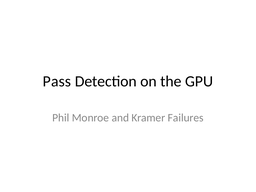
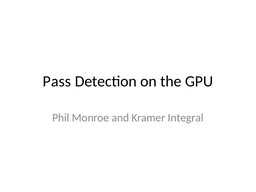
Failures: Failures -> Integral (186, 118)
